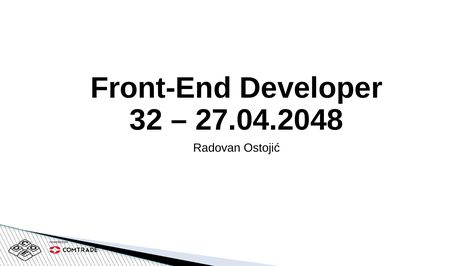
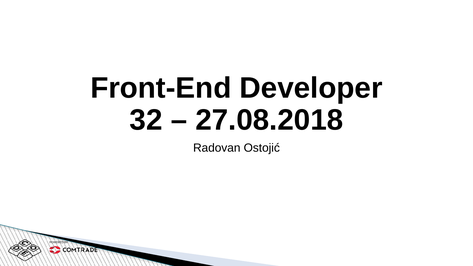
27.04.2048: 27.04.2048 -> 27.08.2018 (269, 120)
